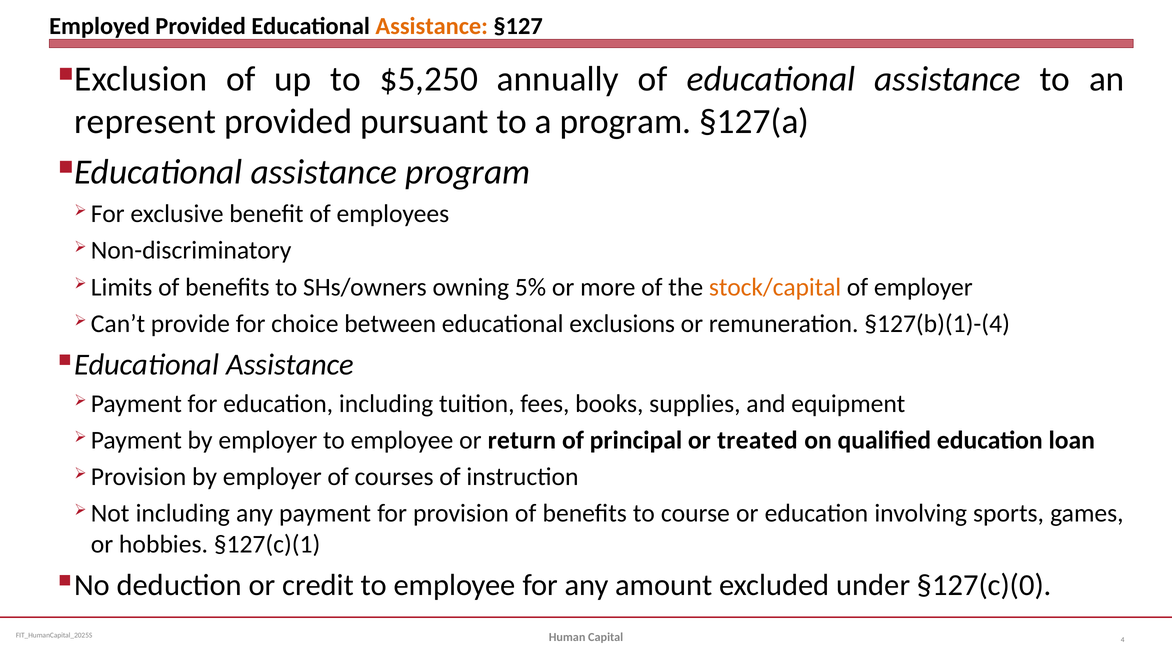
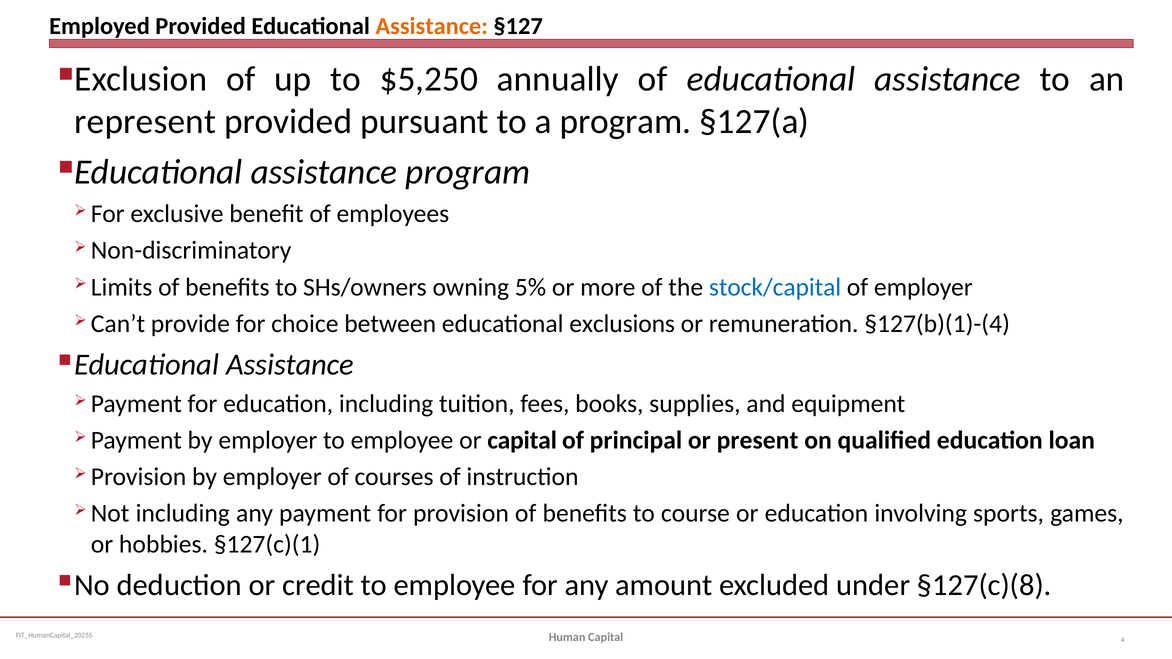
stock/capital colour: orange -> blue (775, 287)
or return: return -> capital (522, 440)
treated: treated -> present (758, 440)
§127(c)(0: §127(c)(0 -> §127(c)(8 (984, 585)
